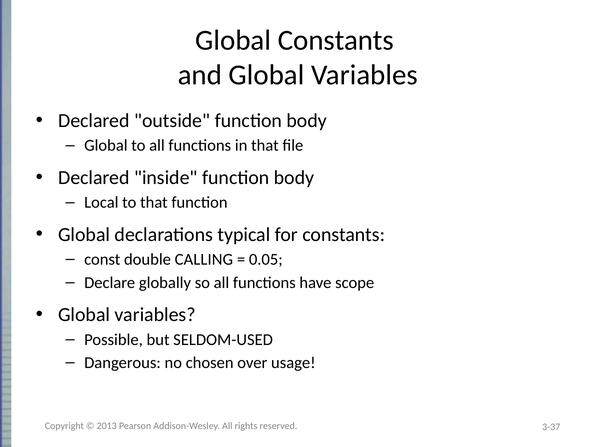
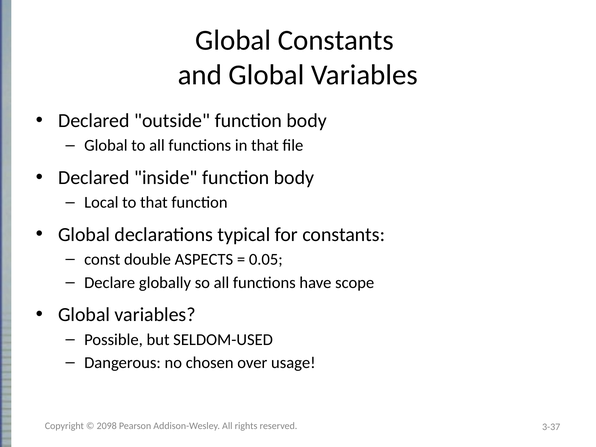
CALLING: CALLING -> ASPECTS (204, 259)
2013: 2013 -> 2098 (107, 426)
